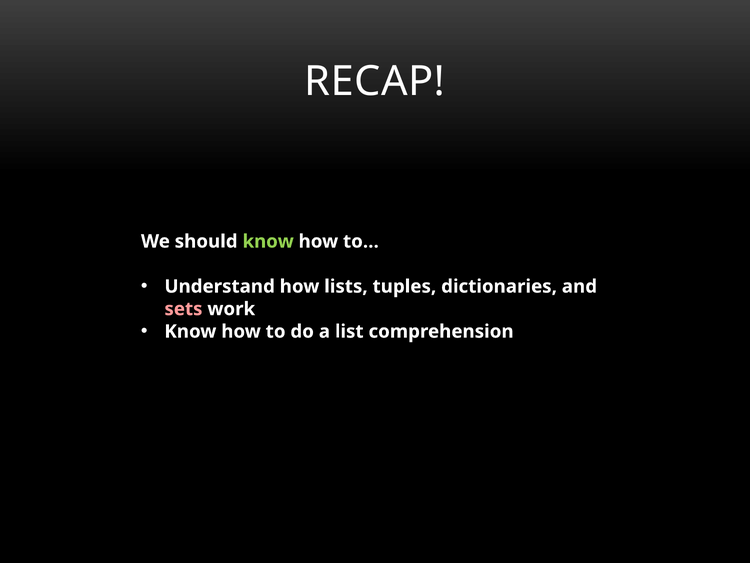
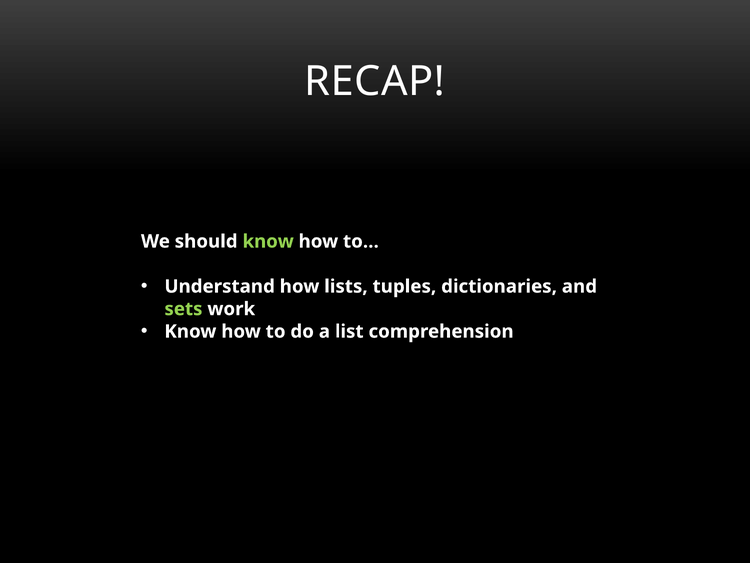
sets colour: pink -> light green (183, 309)
